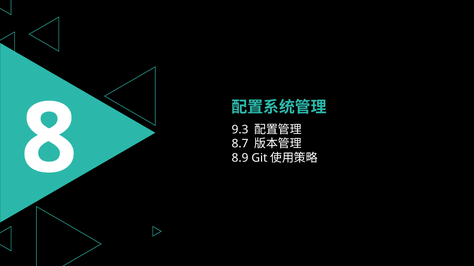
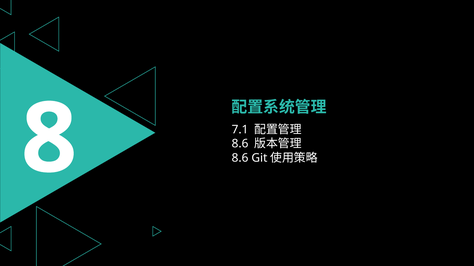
9.3: 9.3 -> 7.1 (240, 130)
8.7: 8.7 -> 8.6 (240, 144)
8.9: 8.9 -> 8.6 (240, 158)
